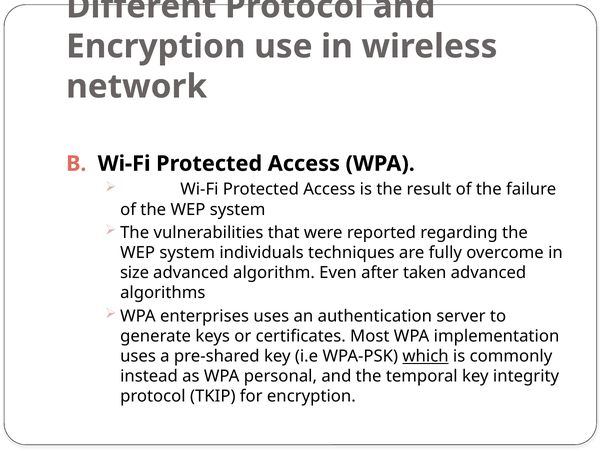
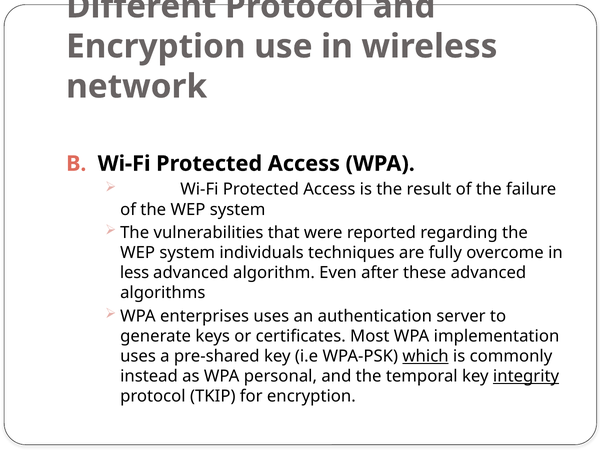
size: size -> less (135, 273)
taken: taken -> these (425, 273)
integrity underline: none -> present (526, 376)
